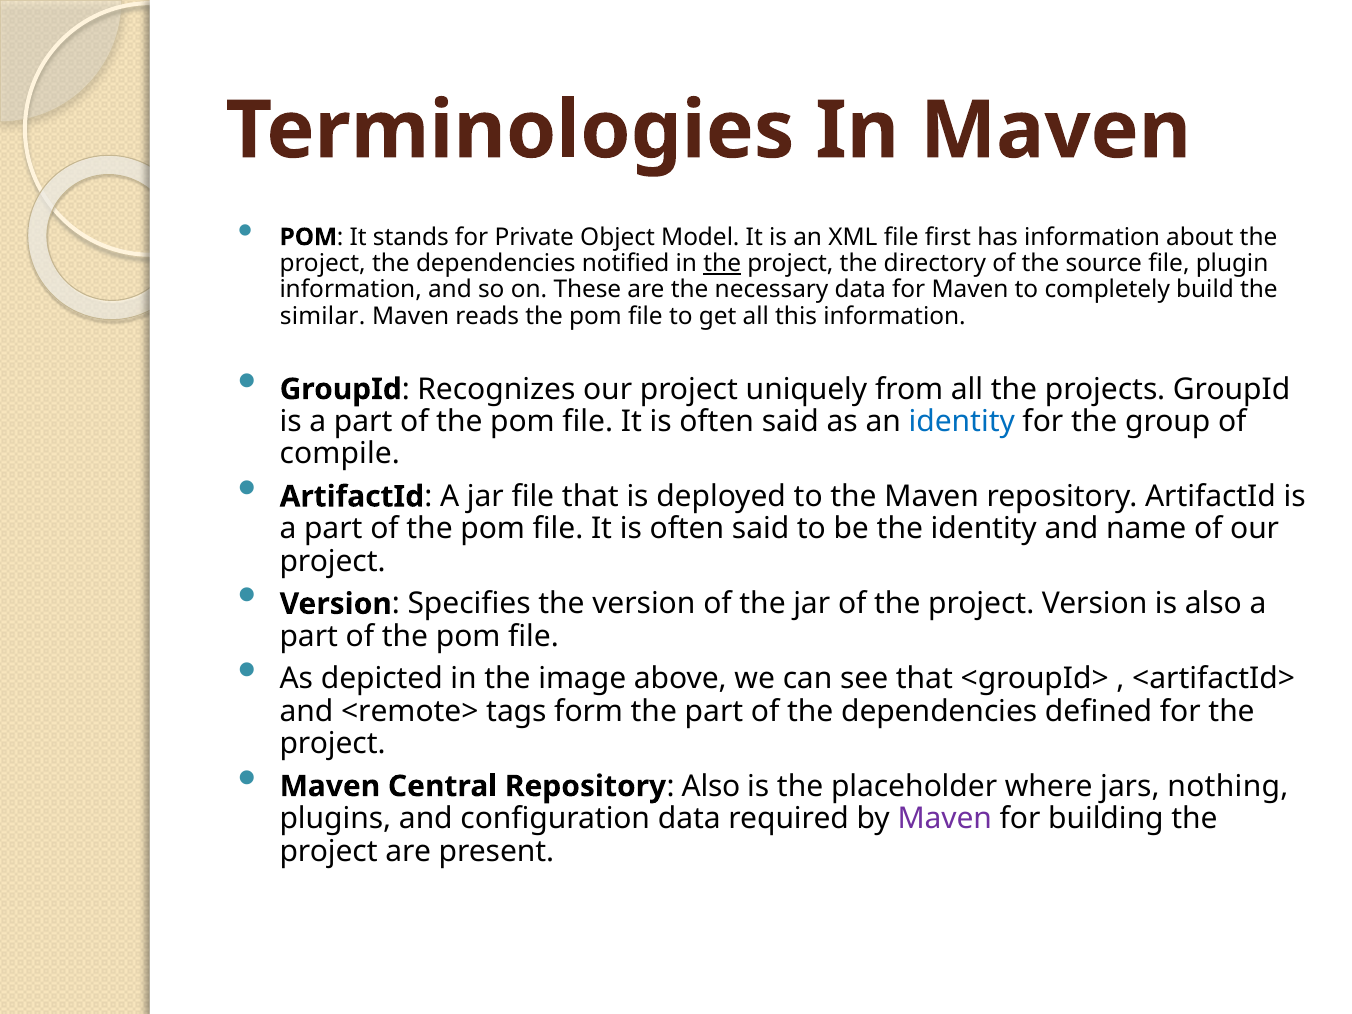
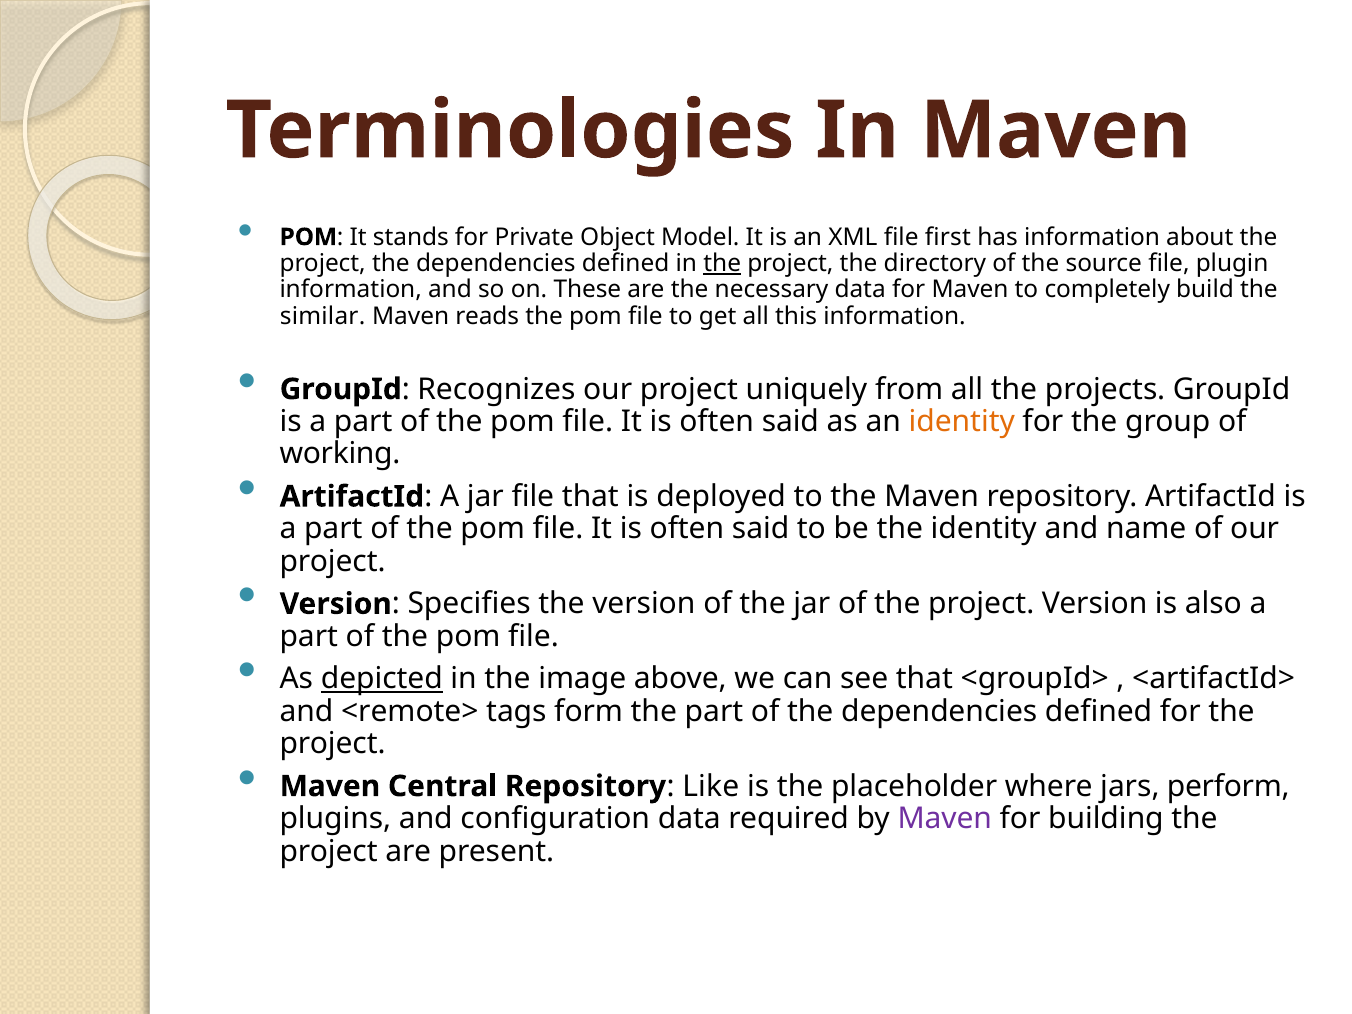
project the dependencies notified: notified -> defined (626, 264)
identity colour: blue -> orange (962, 422)
compile: compile -> working (340, 454)
depicted underline: none -> present (382, 679)
Repository Also: Also -> Like (711, 786)
nothing: nothing -> perform (1228, 786)
